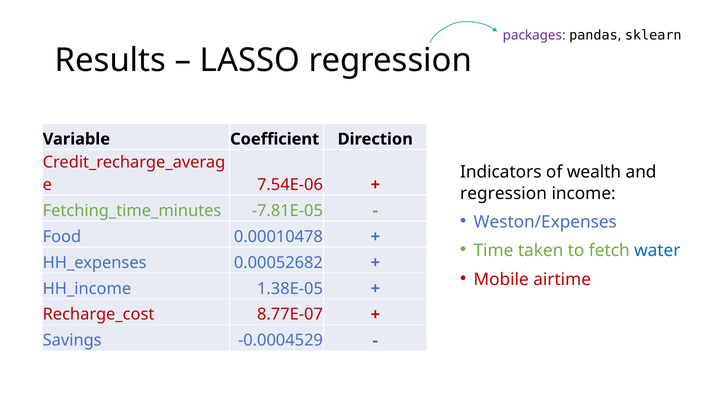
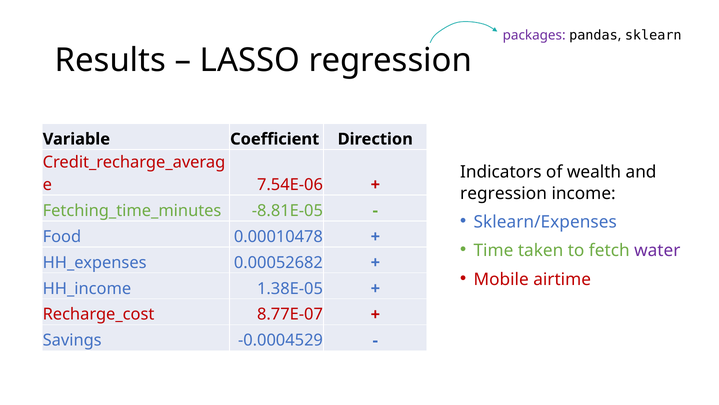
-7.81E-05: -7.81E-05 -> -8.81E-05 (287, 210)
Weston/Expenses: Weston/Expenses -> Sklearn/Expenses (545, 222)
water colour: blue -> purple (657, 250)
